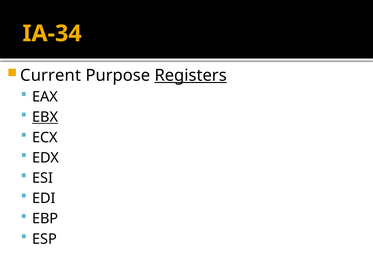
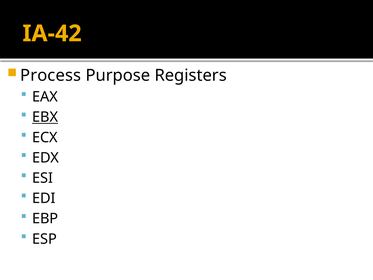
IA-34: IA-34 -> IA-42 (52, 34)
Current: Current -> Process (51, 75)
Registers underline: present -> none (191, 75)
